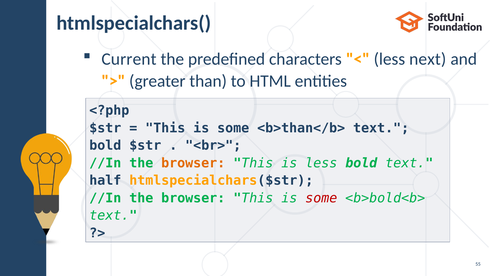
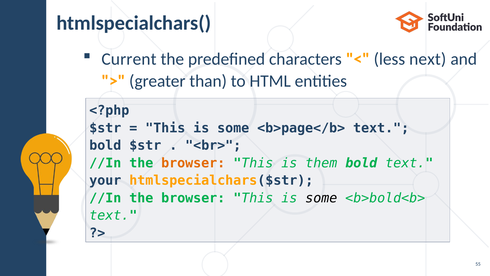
<b>than</b>: <b>than</b> -> <b>page</b> (301, 128)
is less: less -> them (321, 163)
half: half -> your (105, 180)
some colour: red -> black (321, 198)
